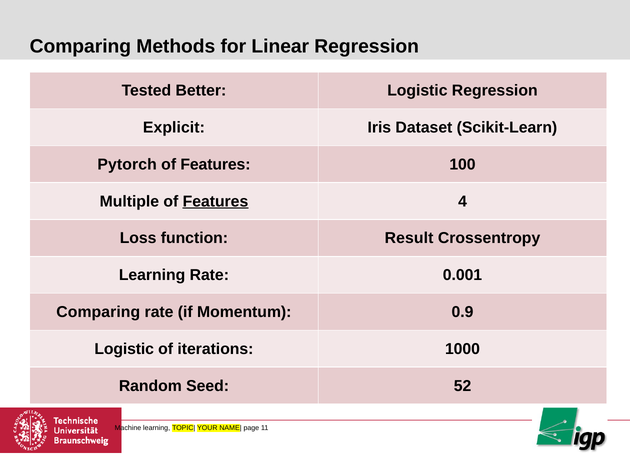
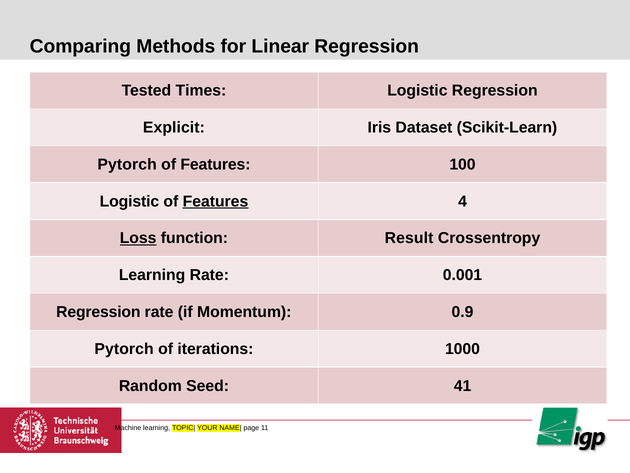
Better: Better -> Times (201, 91)
Multiple: Multiple -> Logistic (129, 201)
Loss underline: none -> present (138, 238)
Comparing: Comparing -> Regression (98, 312)
Logistic: Logistic -> Pytorch (124, 349)
52: 52 -> 41 (463, 385)
